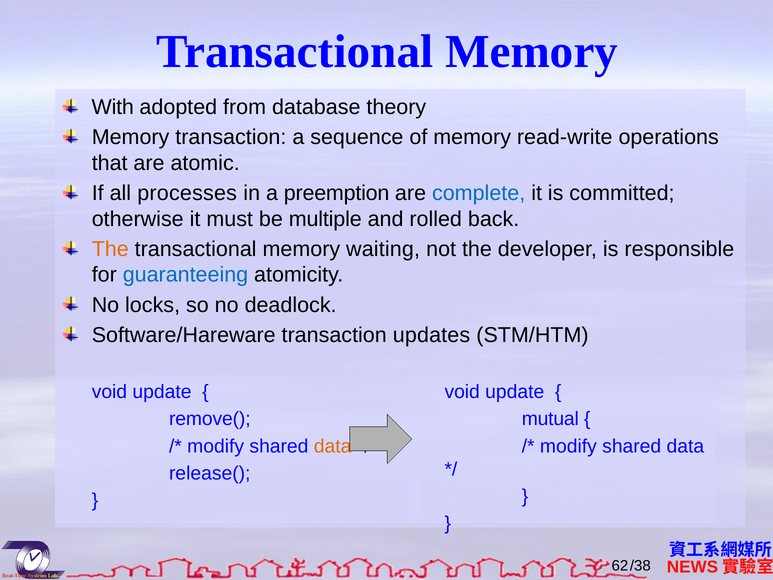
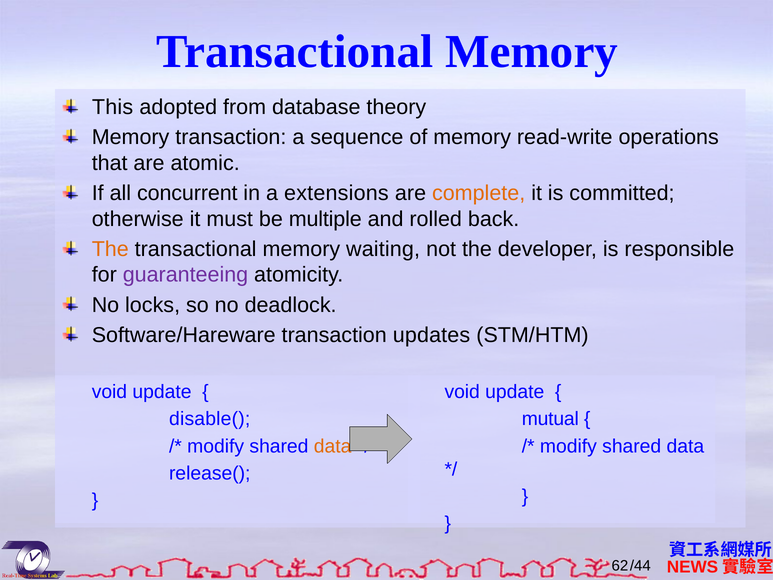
With: With -> This (113, 107)
processes: processes -> concurrent (187, 193)
preemption: preemption -> extensions (336, 193)
complete colour: blue -> orange (479, 193)
guaranteeing colour: blue -> purple (185, 275)
remove(: remove( -> disable( (210, 419)
/38: /38 -> /44 (640, 566)
